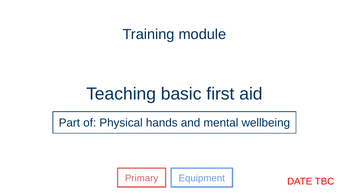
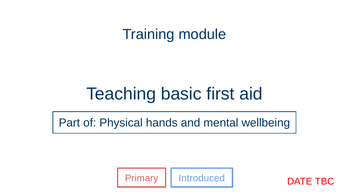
Equipment: Equipment -> Introduced (202, 178)
